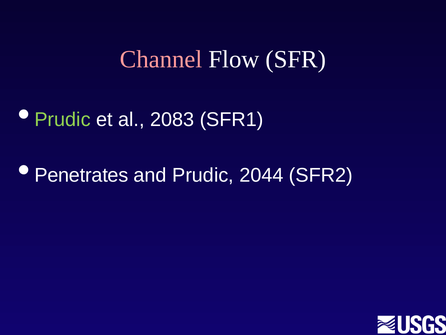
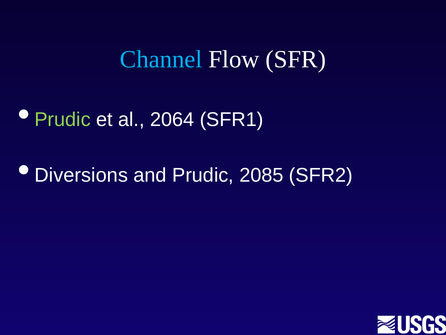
Channel colour: pink -> light blue (161, 59)
2083: 2083 -> 2064 (172, 120)
Penetrates: Penetrates -> Diversions (81, 175)
2044: 2044 -> 2085 (261, 175)
